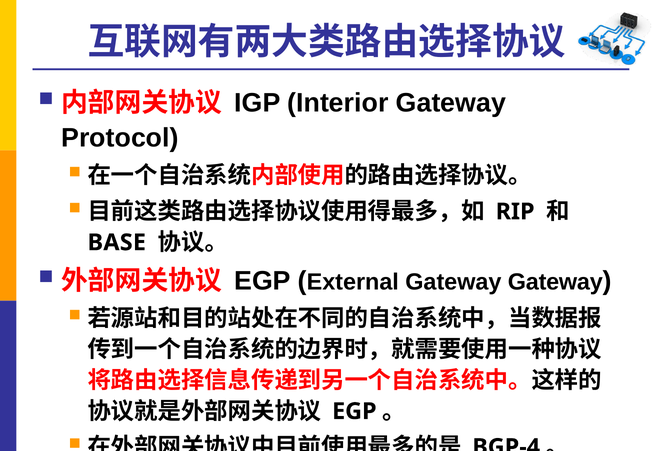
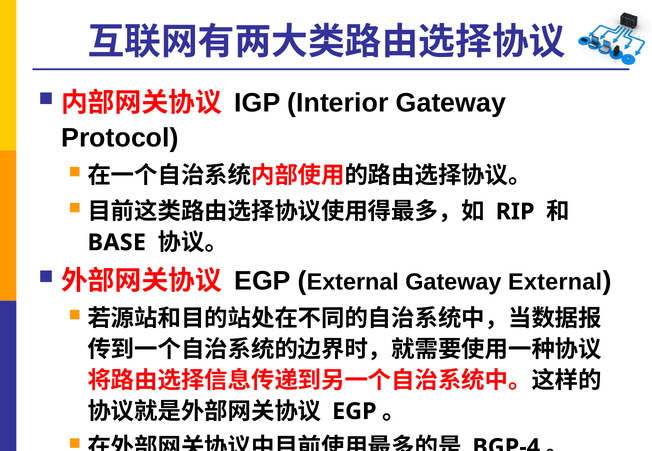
Gateway Gateway: Gateway -> External (555, 282)
